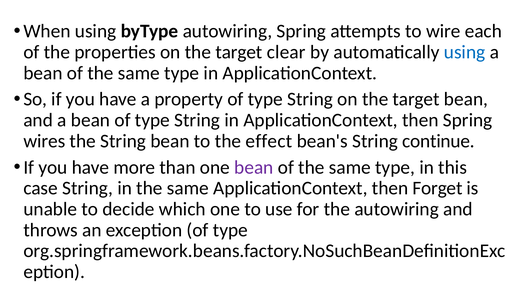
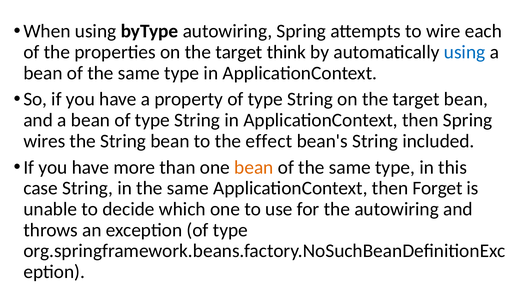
clear: clear -> think (286, 52)
continue: continue -> included (438, 141)
bean colour: purple -> orange (254, 167)
